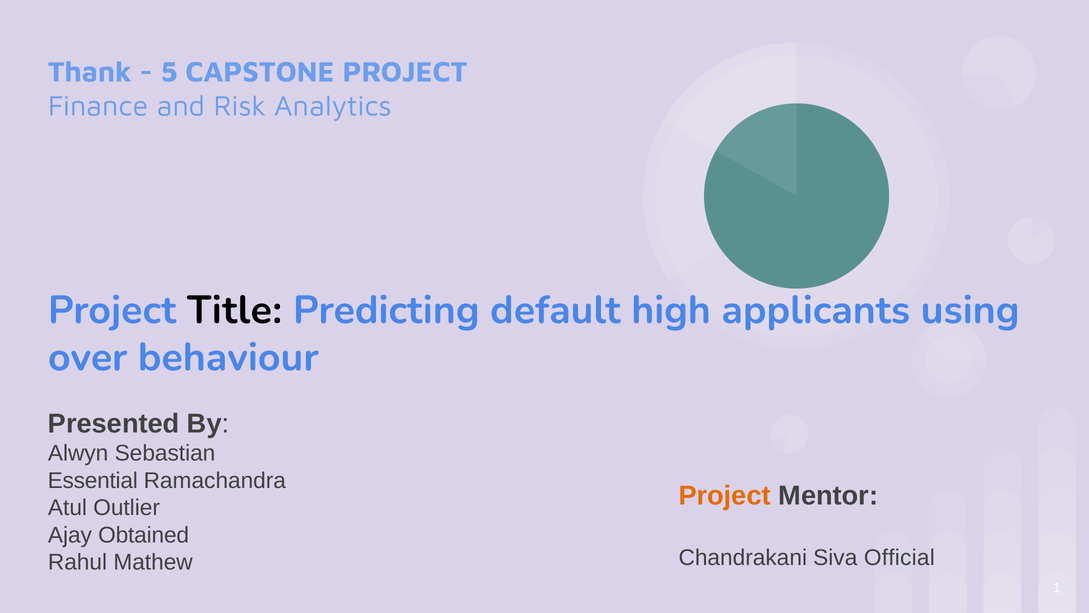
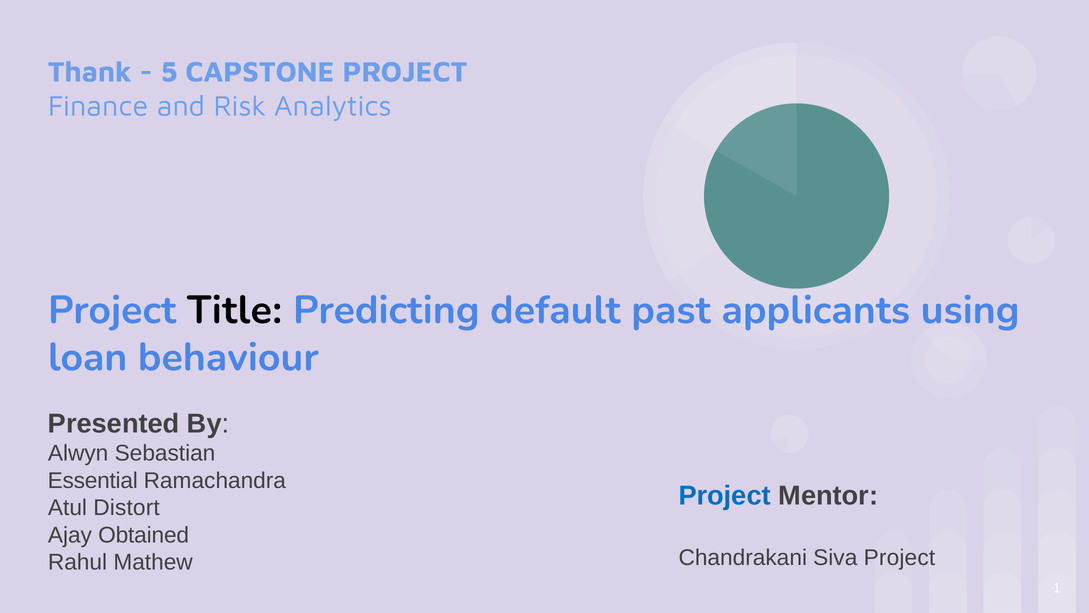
high: high -> past (671, 310)
over: over -> loan (88, 357)
Project colour: orange -> blue (725, 495)
Outlier: Outlier -> Distort (127, 508)
Siva Official: Official -> Project (899, 558)
